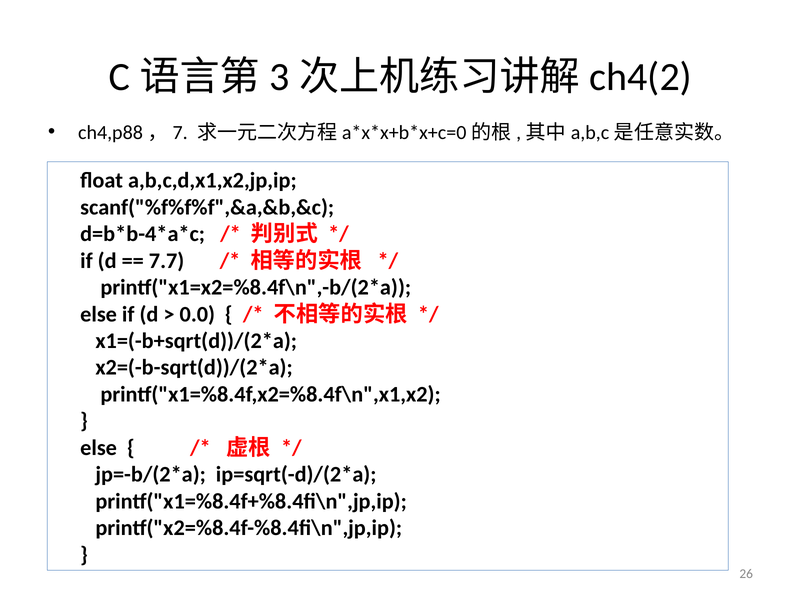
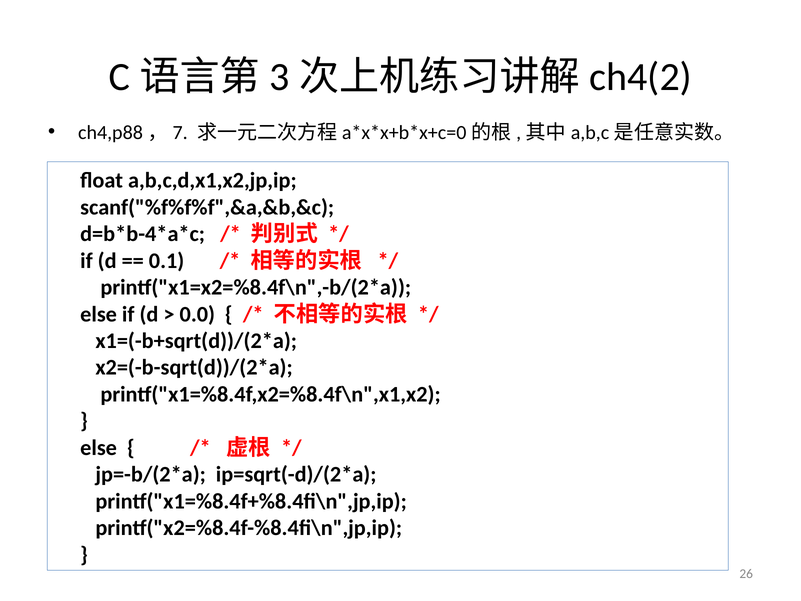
7.7: 7.7 -> 0.1 (167, 261)
